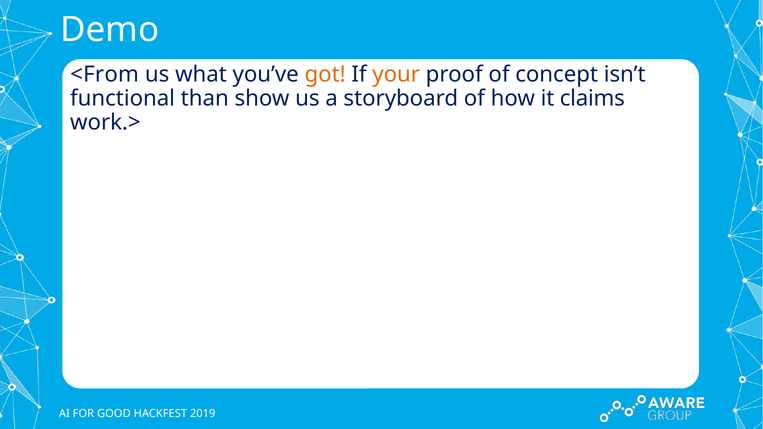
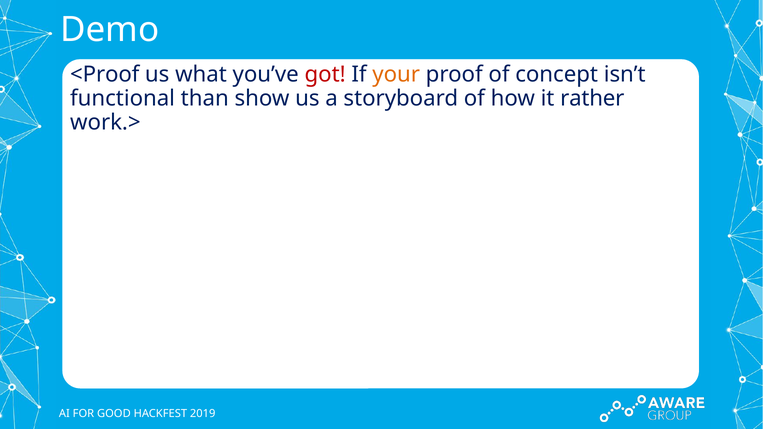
<From: <From -> <Proof (105, 74)
got colour: orange -> red (325, 74)
claims: claims -> rather (592, 98)
